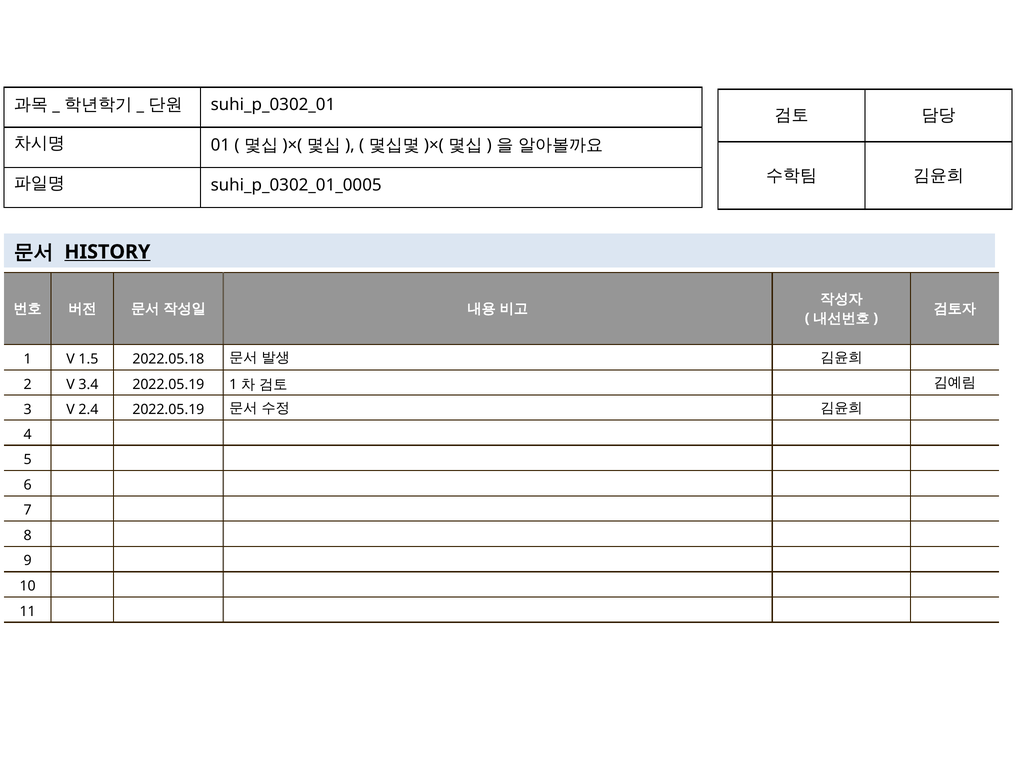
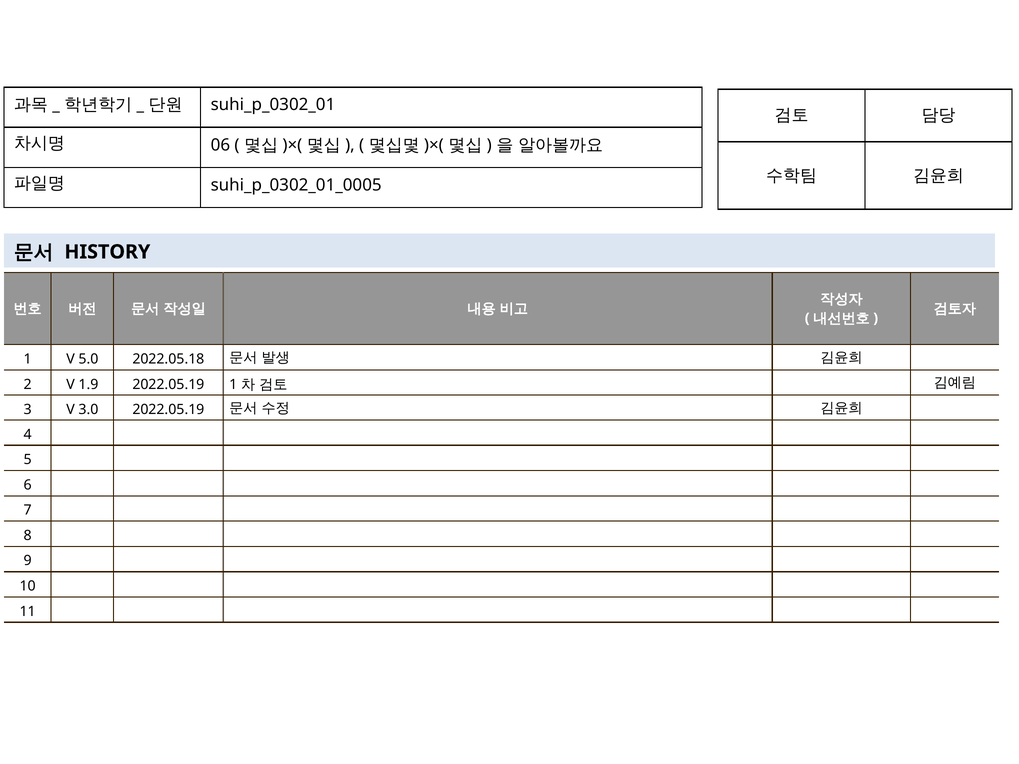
01: 01 -> 06 (220, 145)
HISTORY underline: present -> none (107, 252)
1.5: 1.5 -> 5.0 (88, 359)
3.4: 3.4 -> 1.9 (88, 384)
2.4: 2.4 -> 3.0 (88, 410)
